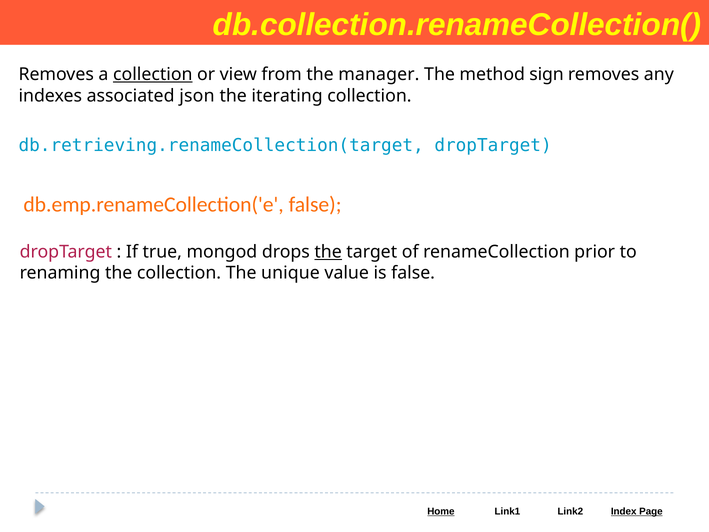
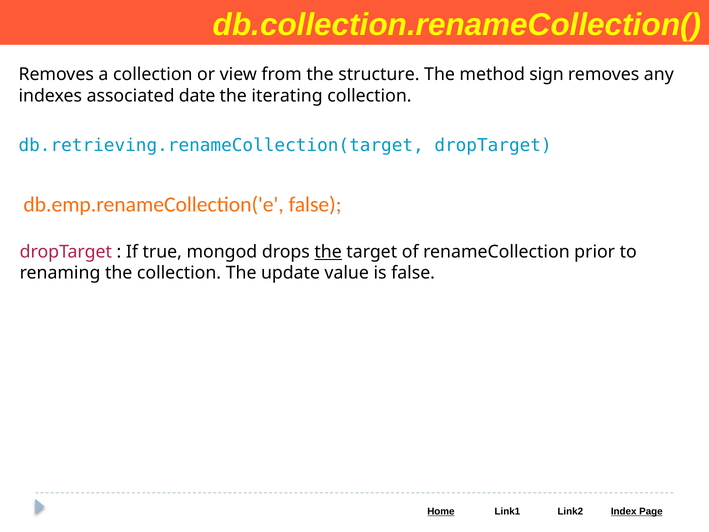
collection underline: present -> none (153, 74)
manager: manager -> structure (379, 74)
json: json -> date (197, 96)
unique: unique -> update (291, 273)
